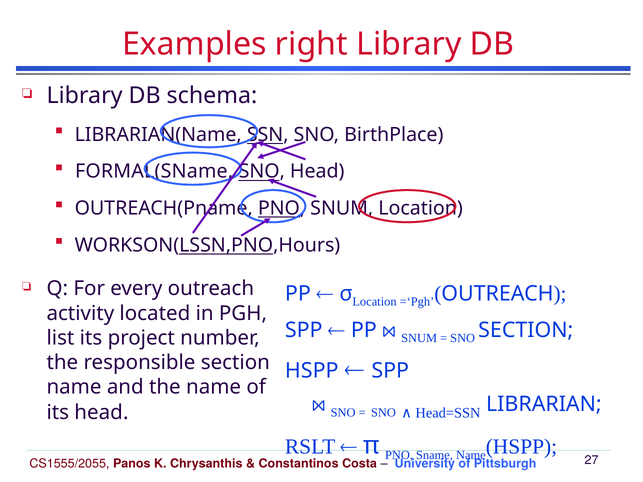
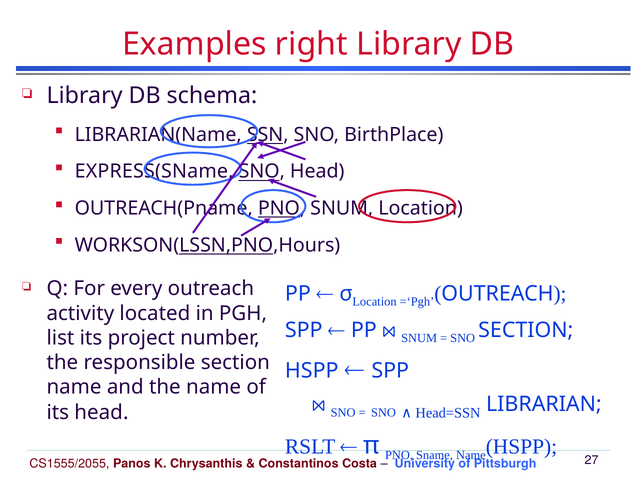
FORMAL(SName: FORMAL(SName -> EXPRESS(SName (154, 172)
